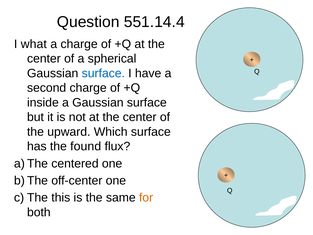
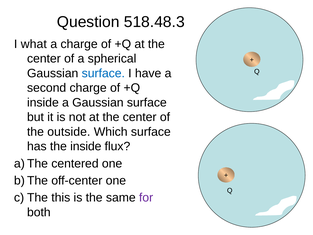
551.14.4: 551.14.4 -> 518.48.3 (154, 22)
upward: upward -> outside (69, 132)
the found: found -> inside (86, 146)
for colour: orange -> purple (146, 197)
